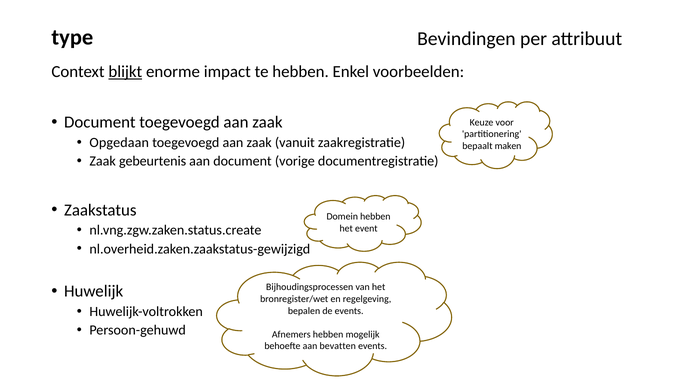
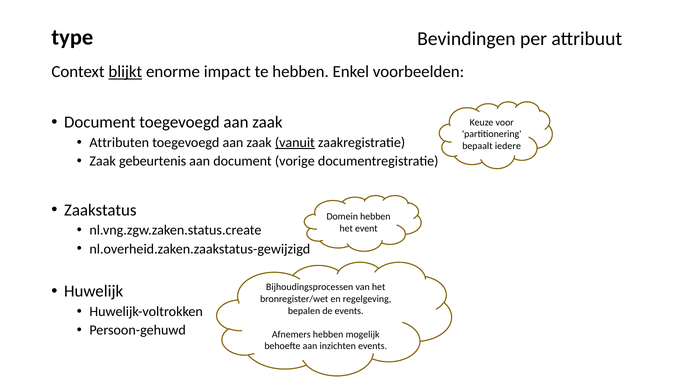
Opgedaan: Opgedaan -> Attributen (119, 143)
vanuit underline: none -> present (295, 143)
maken: maken -> iedere (508, 146)
bevatten: bevatten -> inzichten (338, 347)
